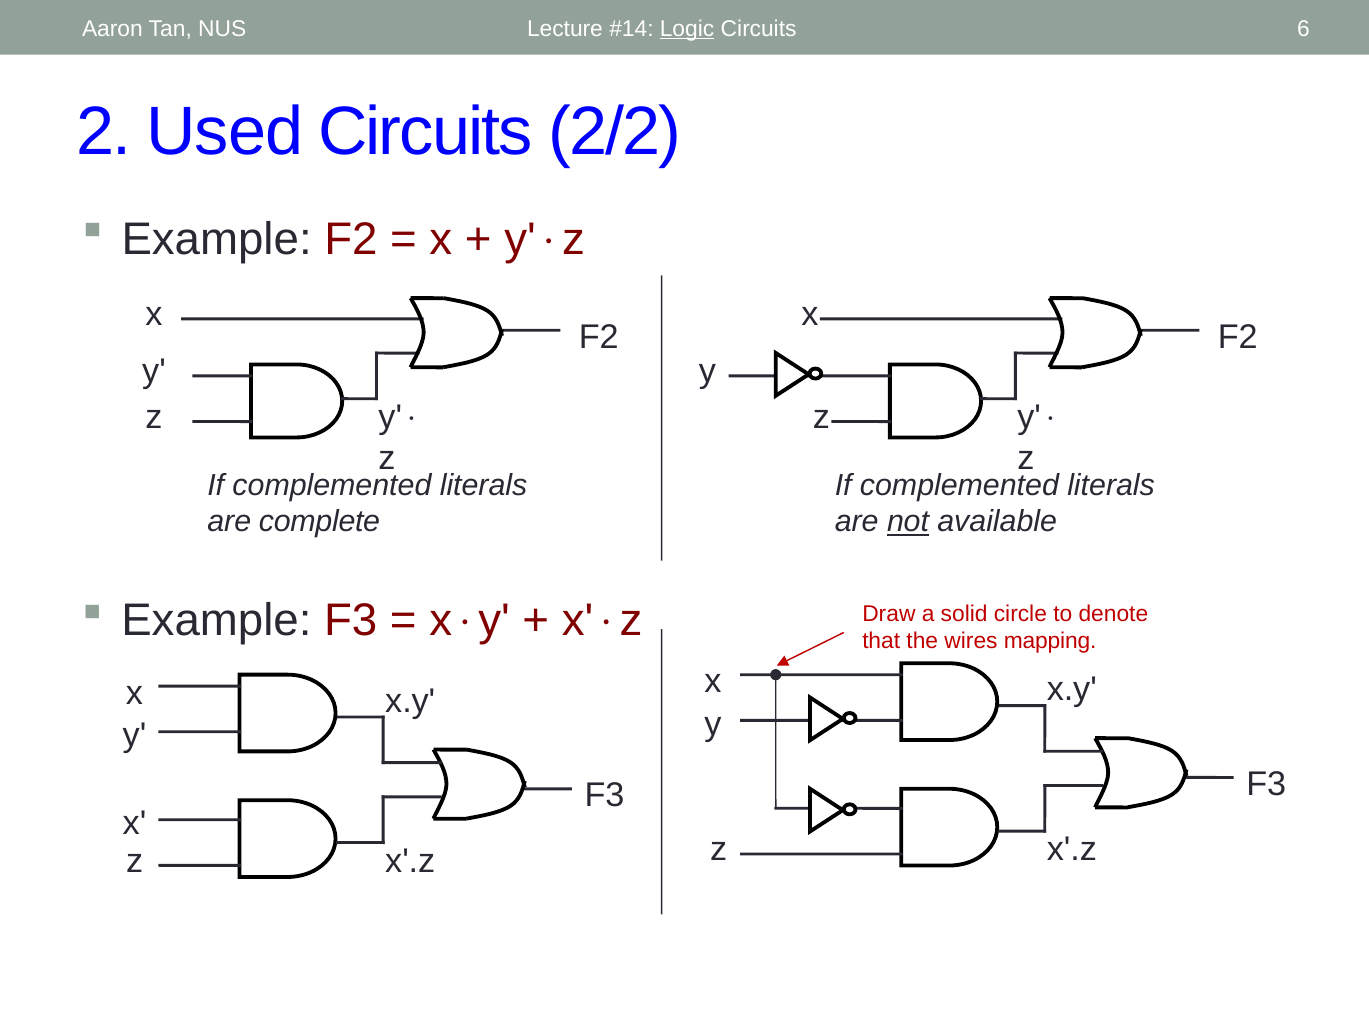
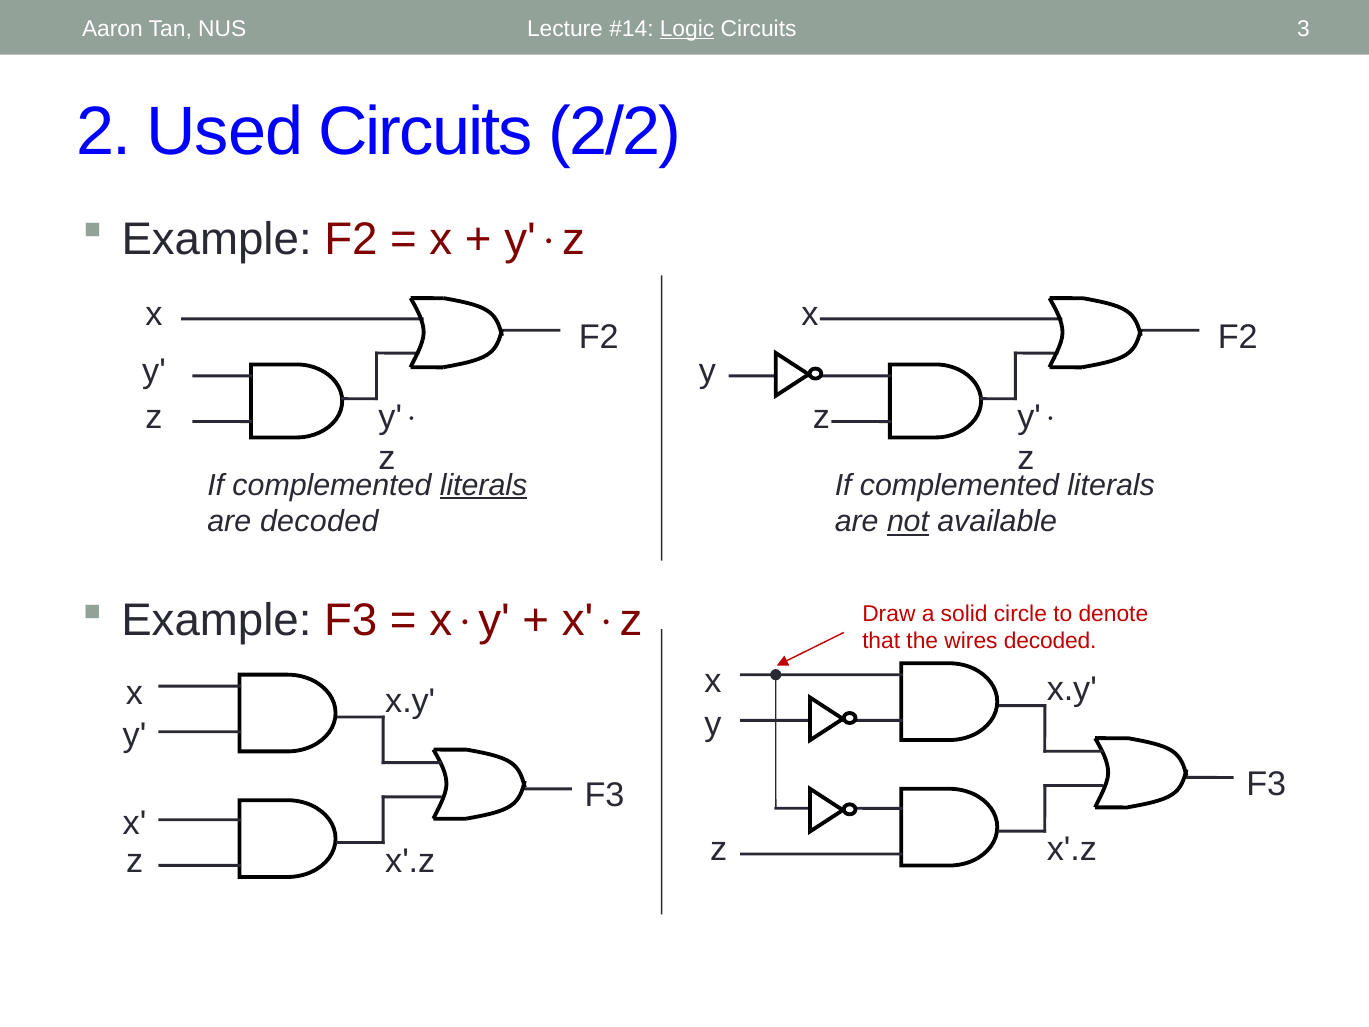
6: 6 -> 3 (1303, 29)
literals underline: none -> present (484, 485)
are complete: complete -> decoded (319, 521)
wires mapping: mapping -> decoded (1050, 641)
